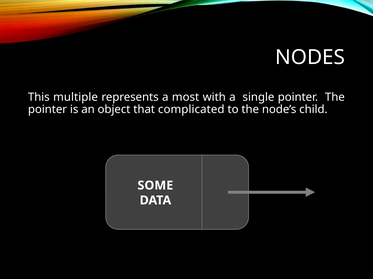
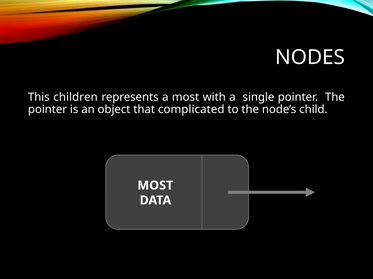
multiple: multiple -> children (76, 97)
SOME: SOME -> MOST (155, 186)
